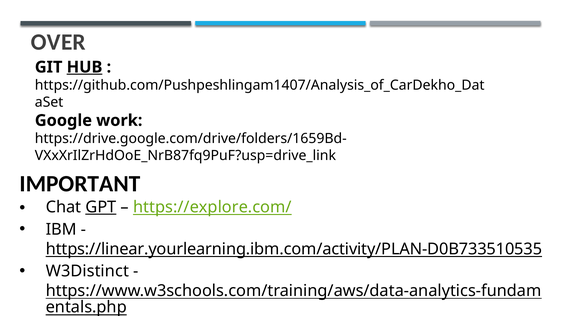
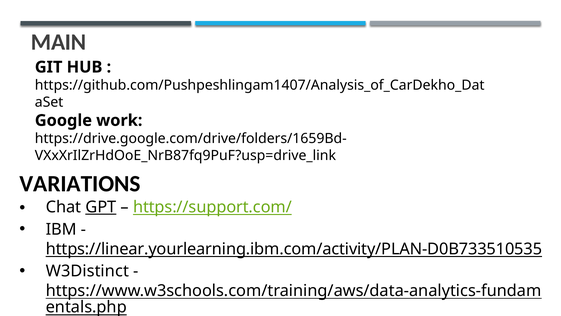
OVER: OVER -> MAIN (59, 42)
HUB underline: present -> none (85, 67)
IMPORTANT: IMPORTANT -> VARIATIONS (80, 183)
https://explore.com/: https://explore.com/ -> https://support.com/ (212, 207)
